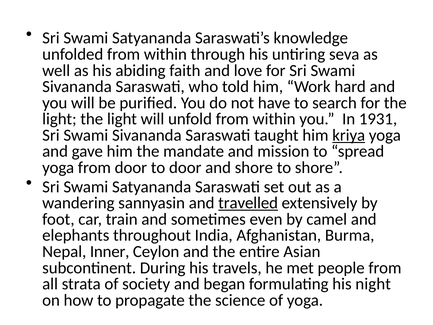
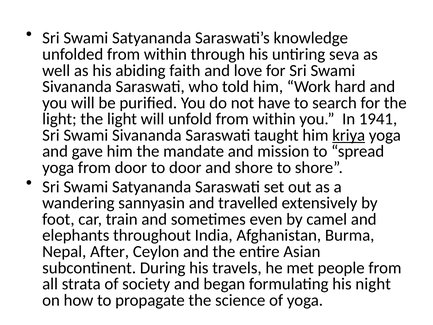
1931: 1931 -> 1941 (378, 119)
travelled underline: present -> none (248, 203)
Inner: Inner -> After (110, 251)
